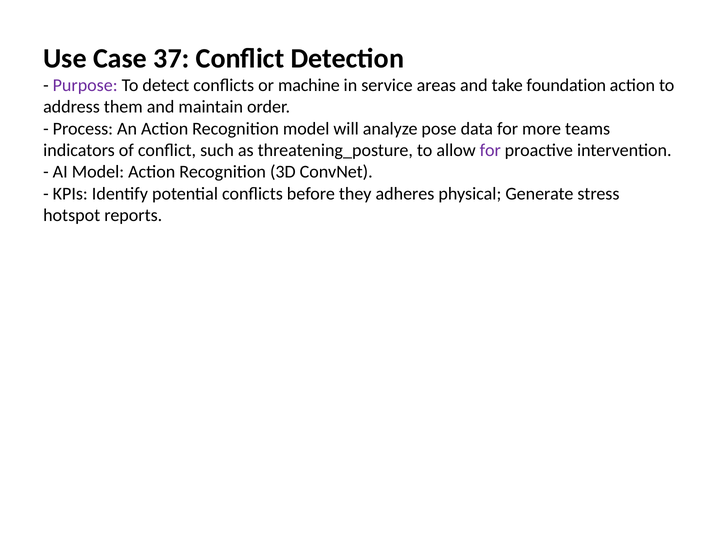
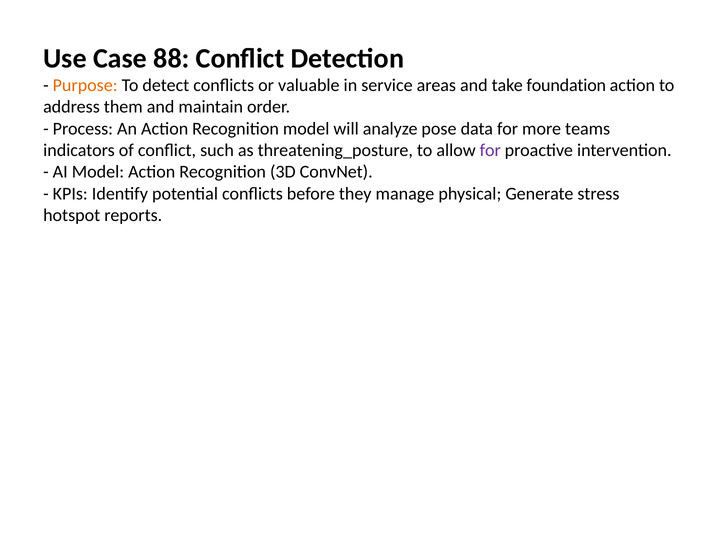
37: 37 -> 88 (171, 58)
Purpose colour: purple -> orange (85, 85)
machine: machine -> valuable (309, 85)
adheres: adheres -> manage (405, 194)
